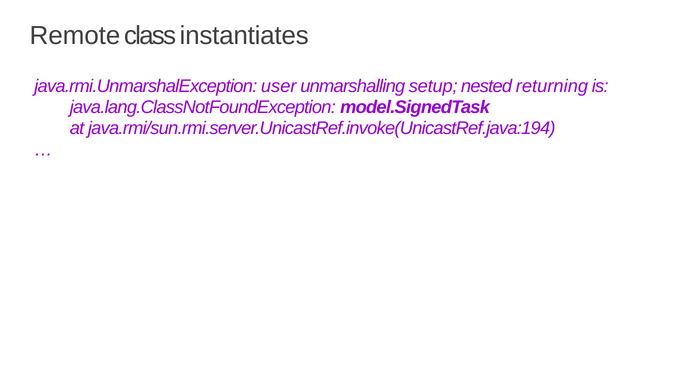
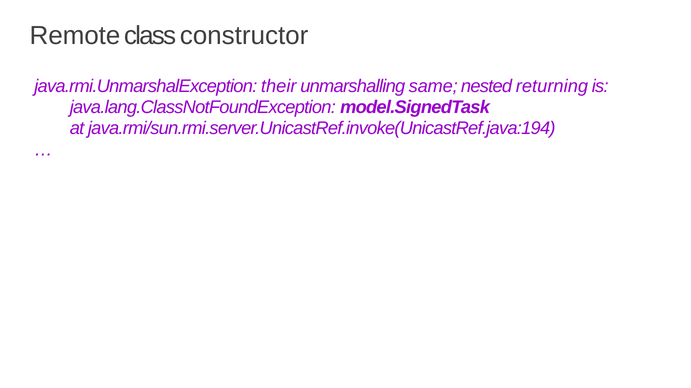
instantiates: instantiates -> constructor (244, 36)
user: user -> their (279, 86)
setup: setup -> same (433, 86)
